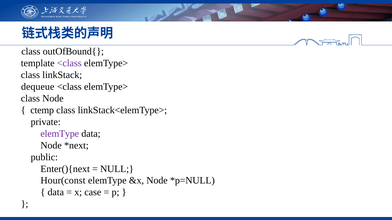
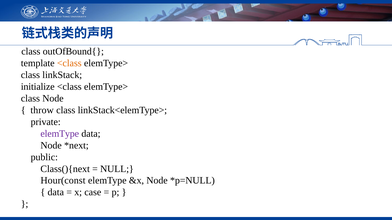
<class colour: purple -> orange (69, 63)
dequeue: dequeue -> initialize (38, 87)
ctemp: ctemp -> throw (42, 110)
Enter(){next: Enter(){next -> Class(){next (65, 169)
